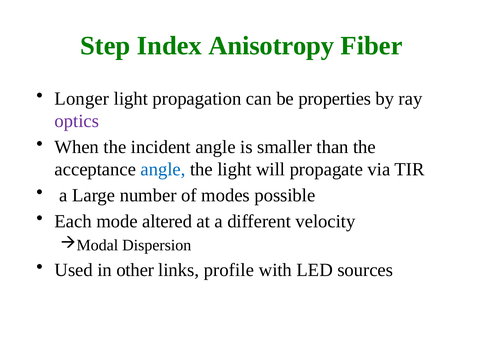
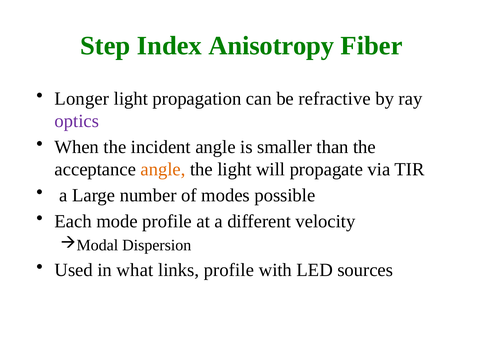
properties: properties -> refractive (335, 99)
angle colour: blue -> orange (163, 169)
mode altered: altered -> profile (167, 222)
other: other -> what (135, 270)
